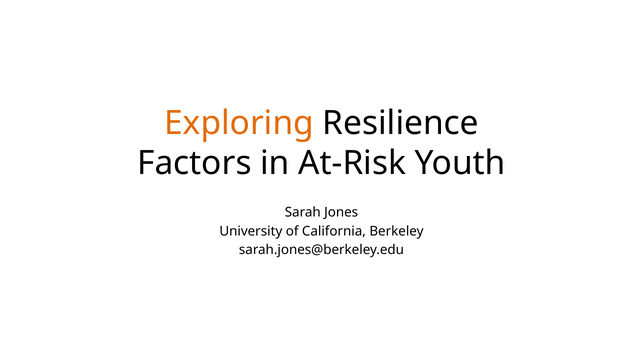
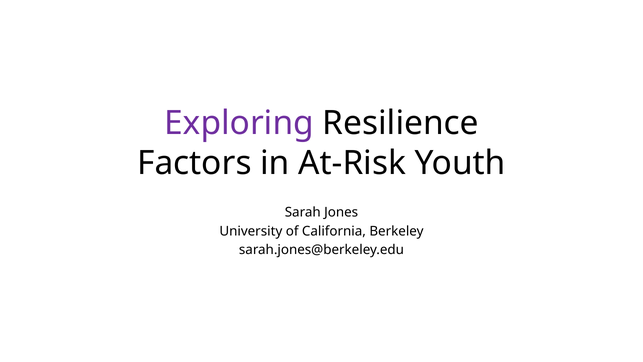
Exploring colour: orange -> purple (239, 123)
